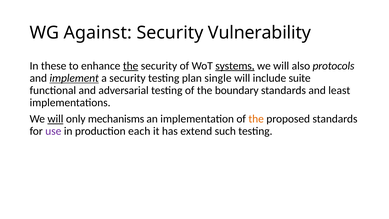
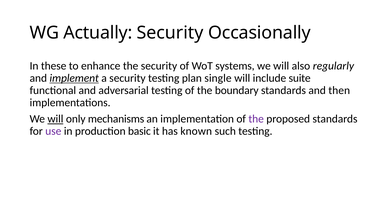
Against: Against -> Actually (98, 33)
Vulnerability: Vulnerability -> Occasionally (259, 33)
the underline: present -> none (131, 66)
systems underline: present -> none (235, 66)
protocols: protocols -> regularly (333, 66)
least: least -> then (339, 90)
the colour: orange -> purple (256, 119)
each: each -> basic (139, 131)
extend: extend -> known (196, 131)
